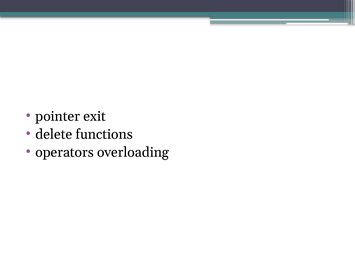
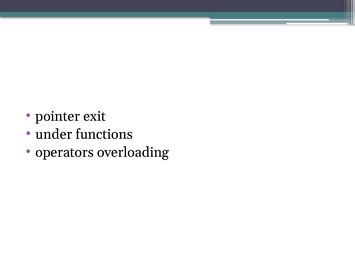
delete: delete -> under (54, 134)
